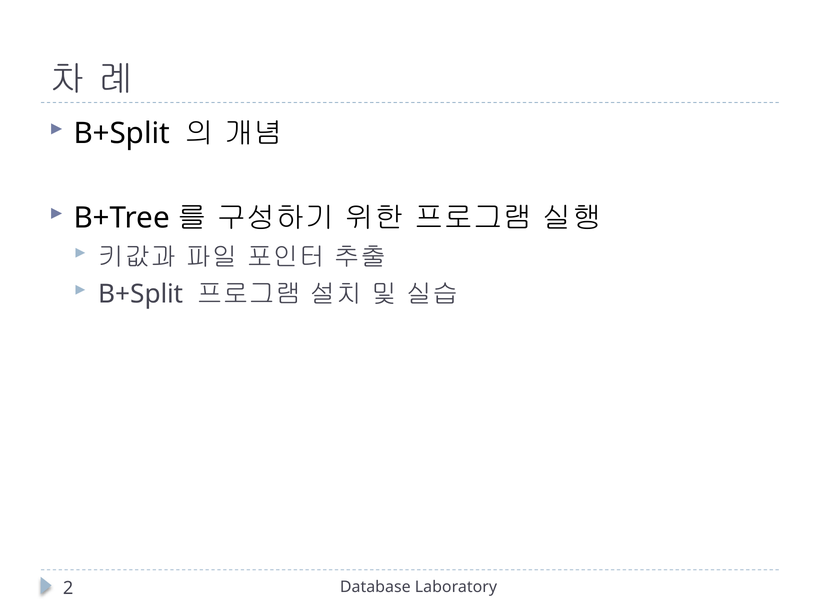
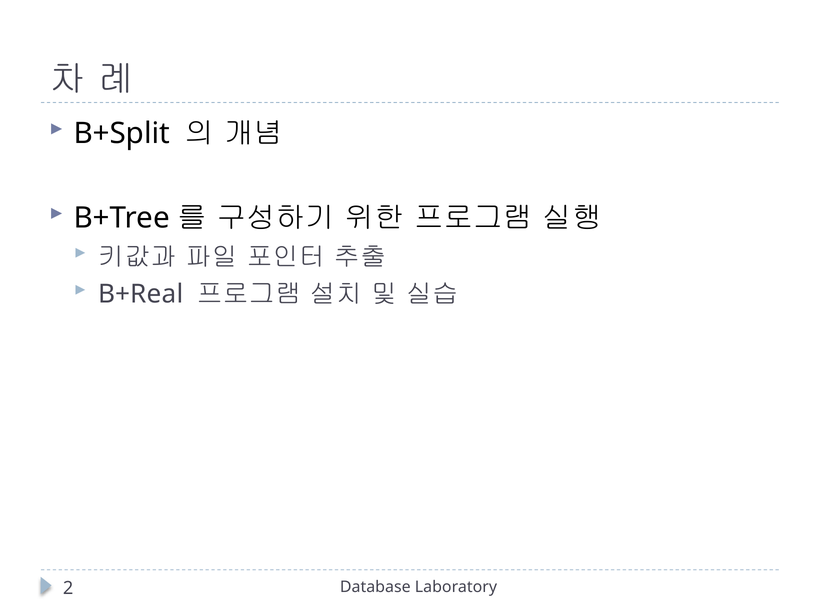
B+Split: B+Split -> B+Real (141, 294)
